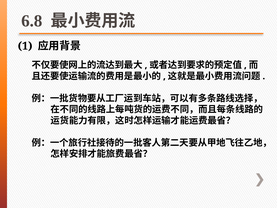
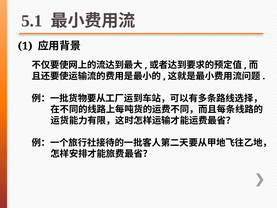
6.8: 6.8 -> 5.1 (32, 21)
